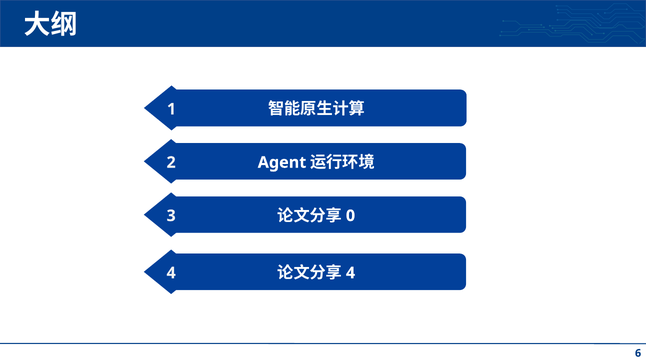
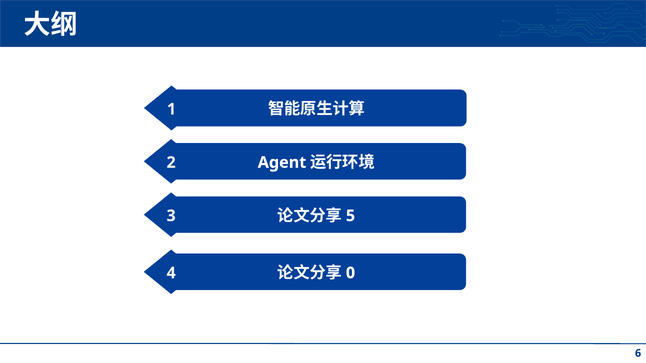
0: 0 -> 5 (351, 216)
4: 4 -> 0 (351, 273)
